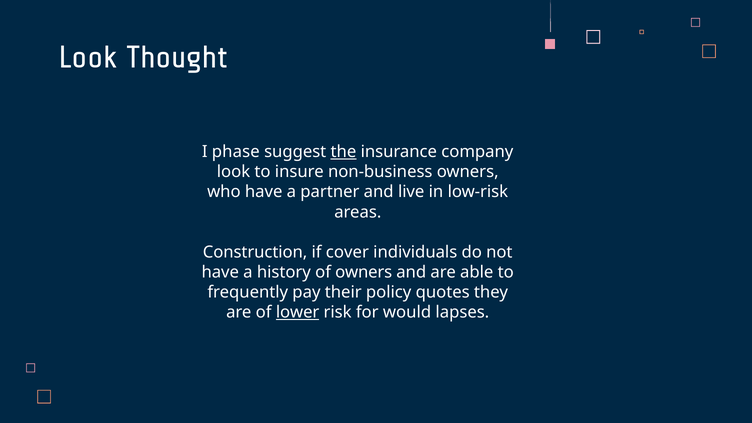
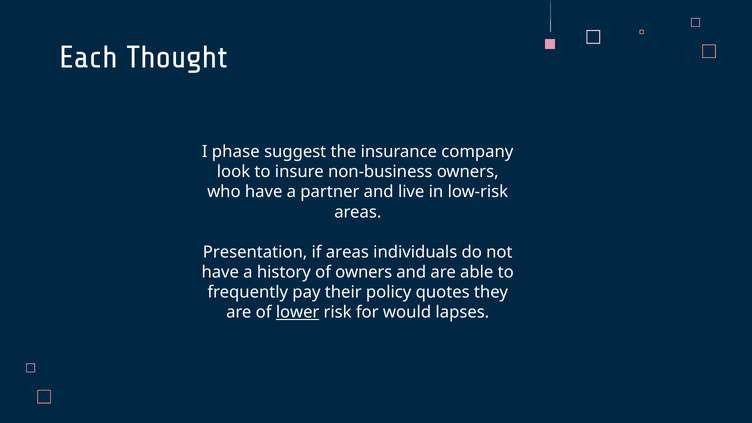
Look: Look -> Each (88, 57)
the underline: present -> none (343, 152)
Construction: Construction -> Presentation (255, 252)
if cover: cover -> areas (347, 252)
